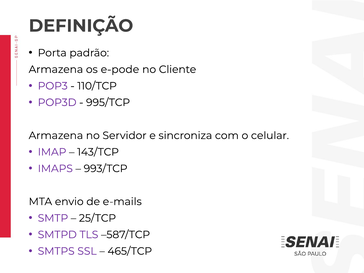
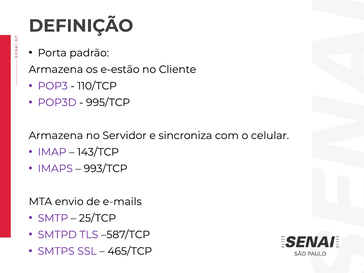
e-pode: e-pode -> e-estão (120, 69)
